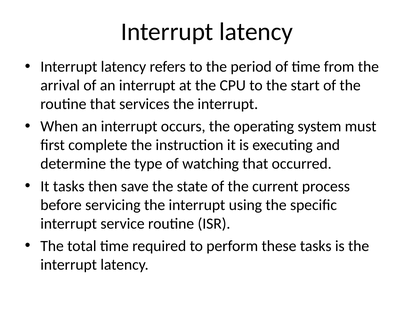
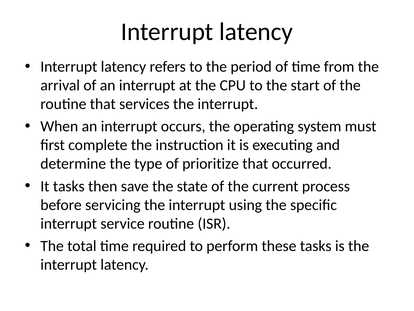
watching: watching -> prioritize (211, 164)
